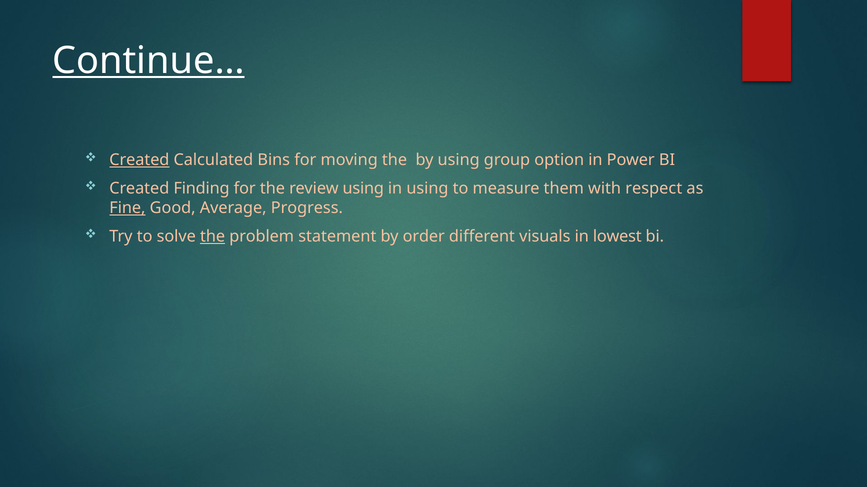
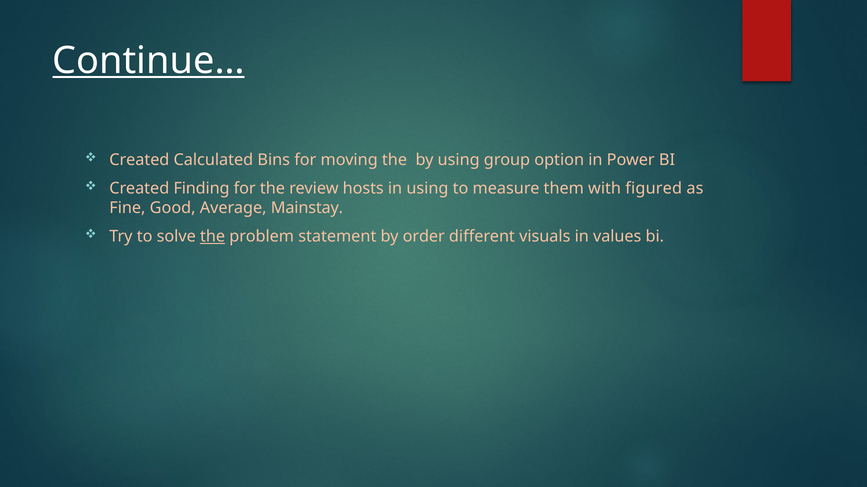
Created underline: present -> none (139, 160)
review using: using -> hosts (363, 189)
respect: respect -> figured (654, 189)
Fine underline: present -> none (127, 208)
Progress: Progress -> Mainstay (307, 208)
lowest: lowest -> values (617, 237)
